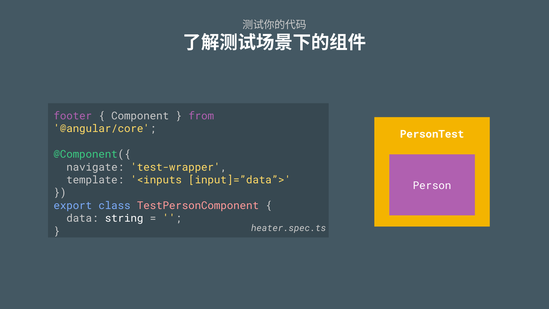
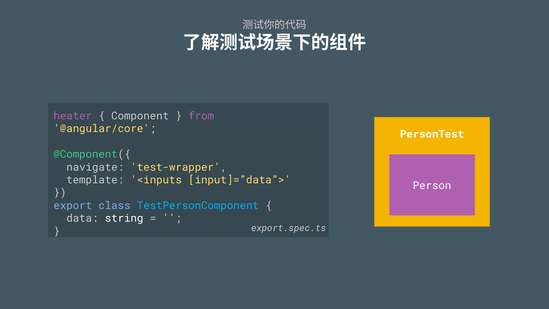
footer: footer -> heater (73, 116)
TestPersonComponent colour: pink -> light blue (198, 206)
heater.spec.ts: heater.spec.ts -> export.spec.ts (289, 228)
